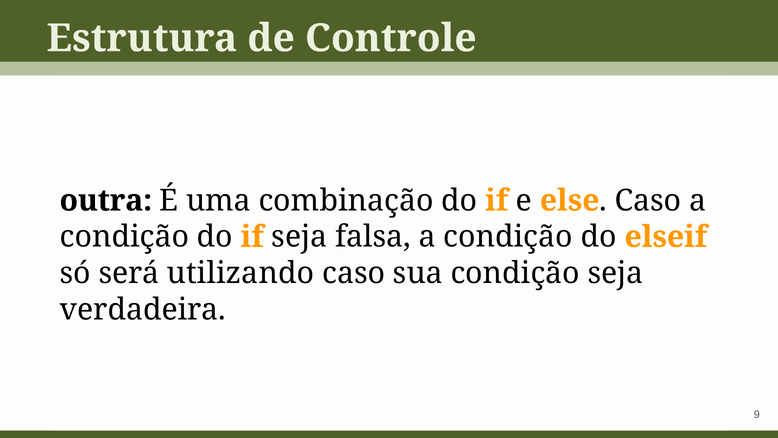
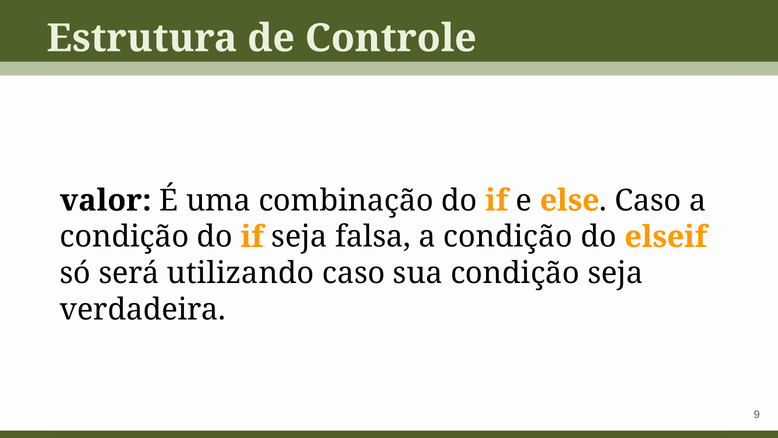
outra: outra -> valor (106, 200)
